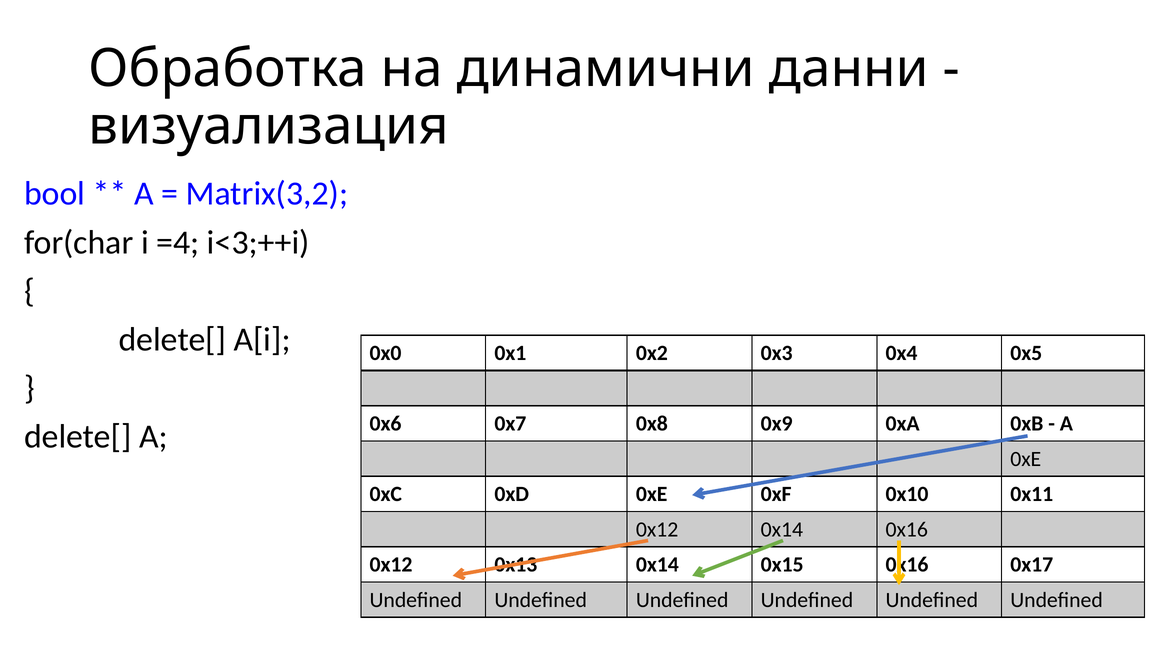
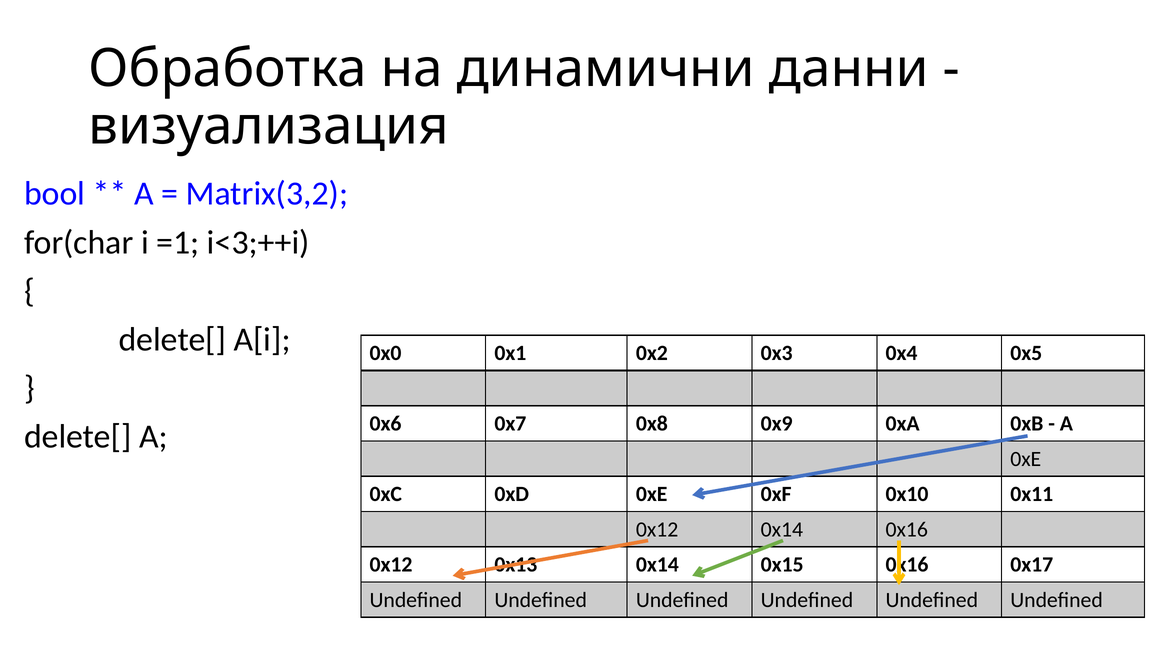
=4: =4 -> =1 (178, 243)
